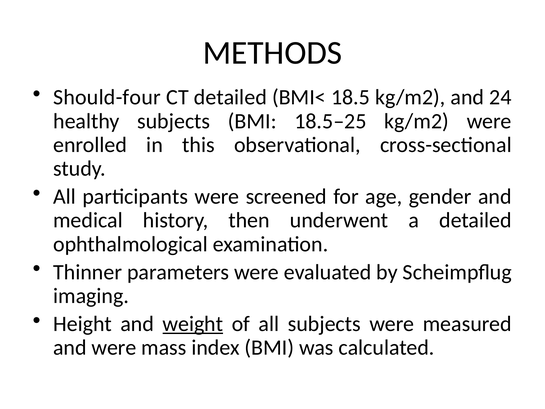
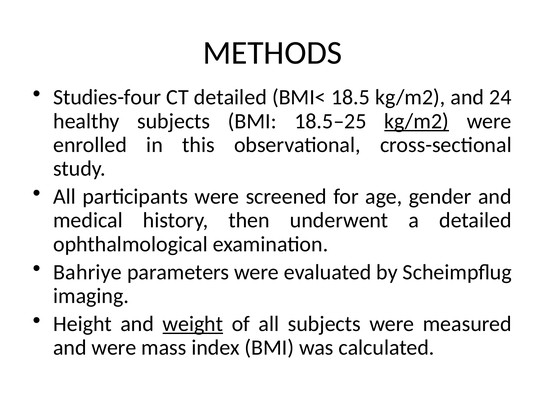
Should-four: Should-four -> Studies-four (107, 97)
kg/m2 underline: none -> present (417, 121)
Thinner: Thinner -> Bahriye (88, 272)
